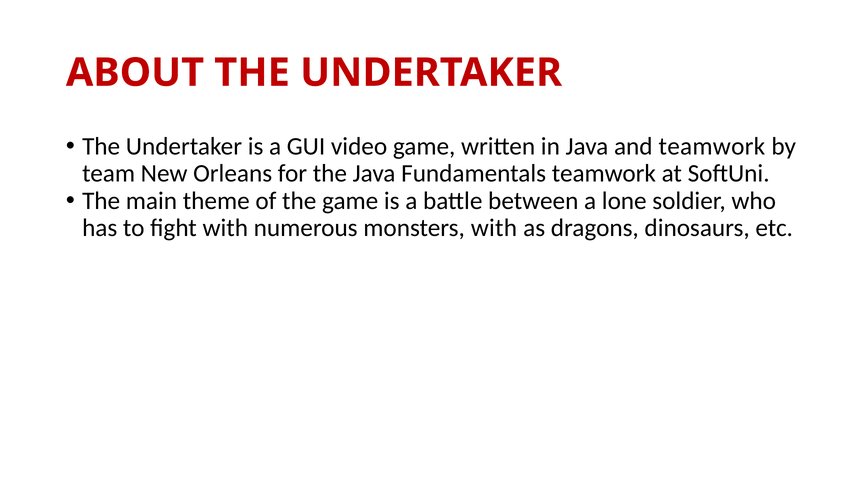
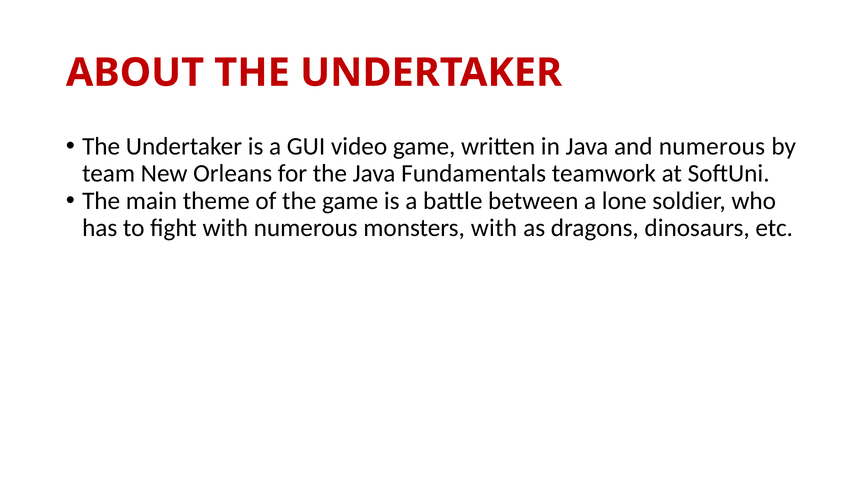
and teamwork: teamwork -> numerous (712, 146)
